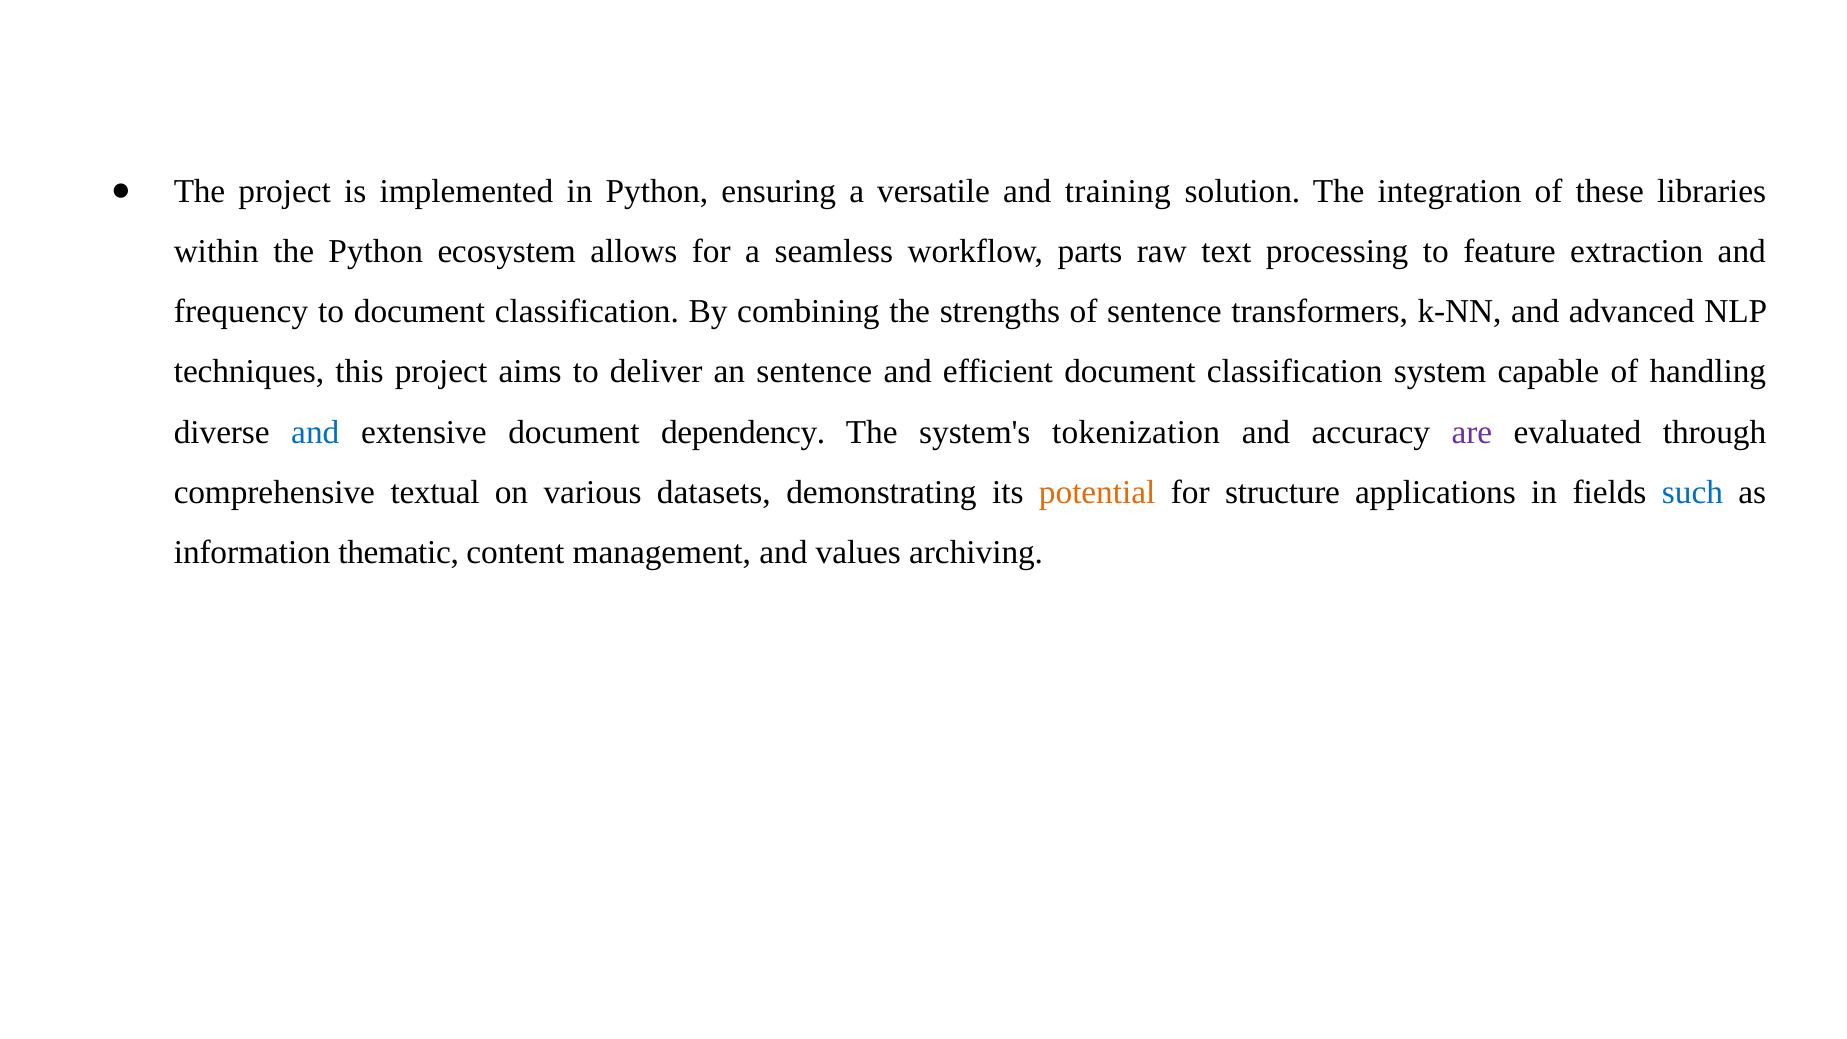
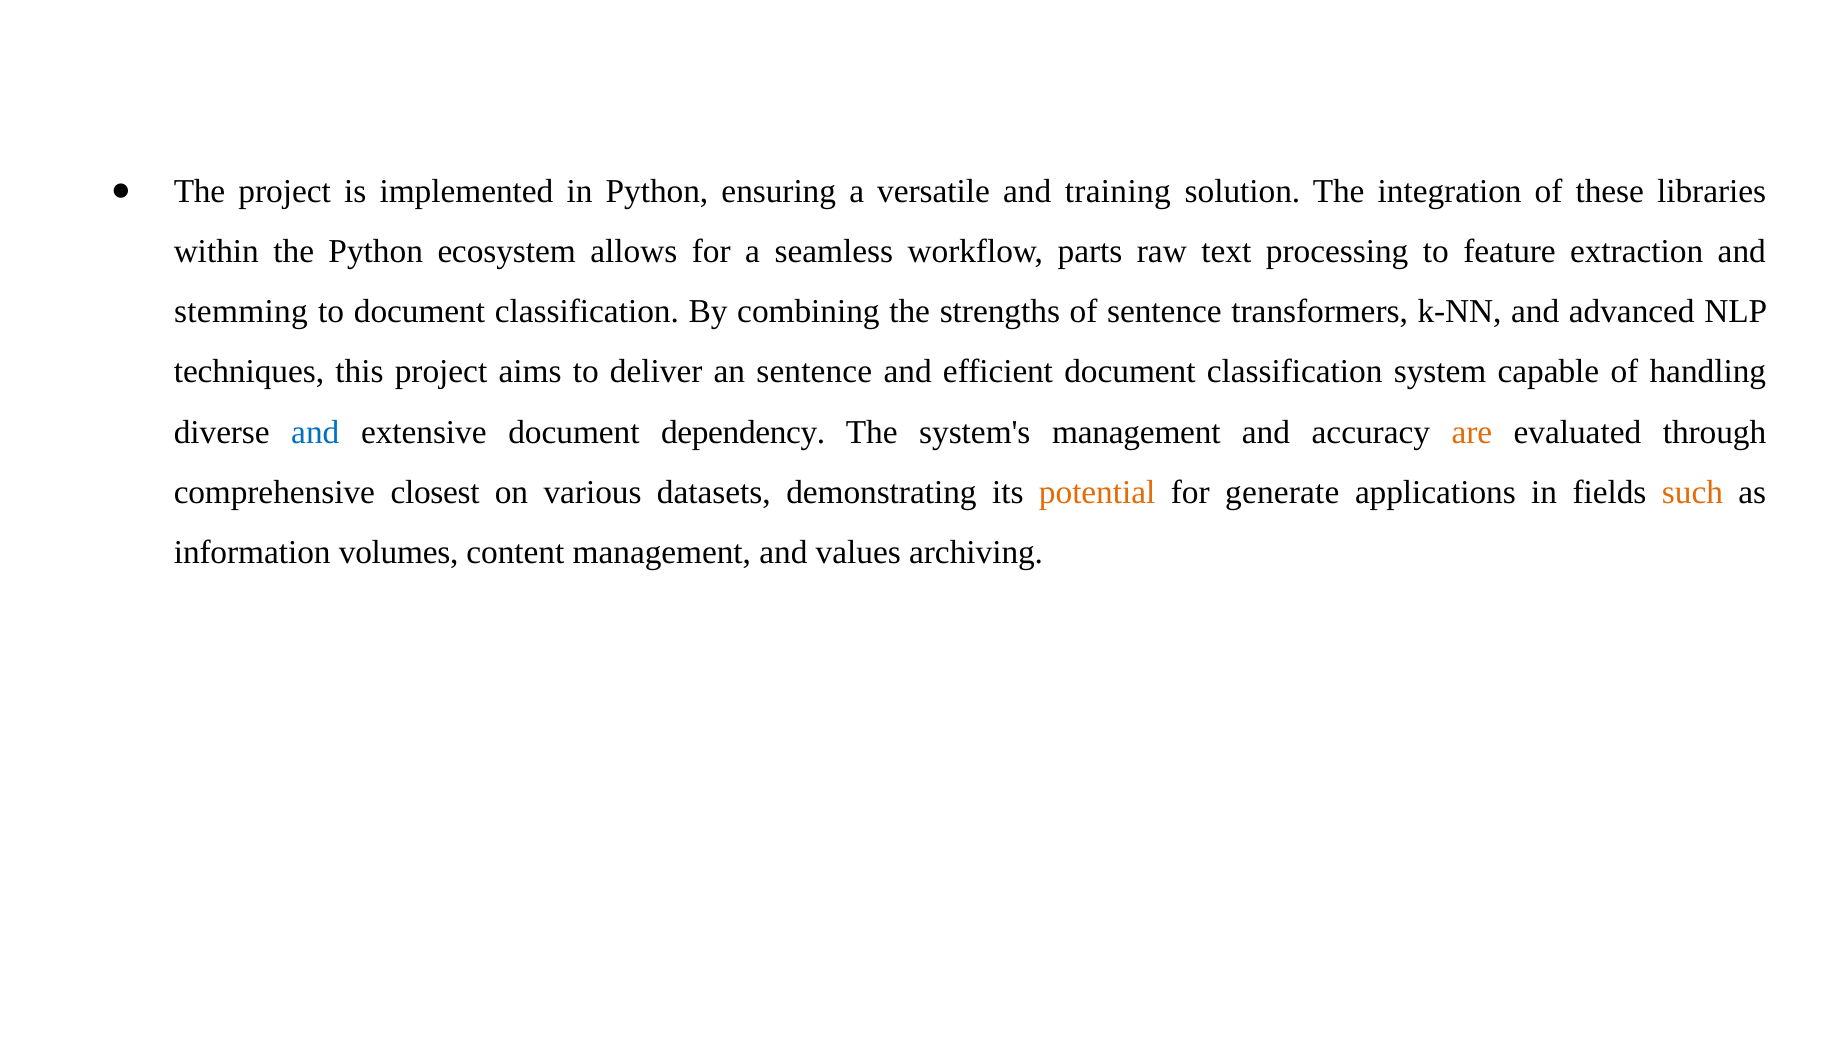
frequency: frequency -> stemming (241, 312)
system's tokenization: tokenization -> management (1136, 432)
are colour: purple -> orange (1472, 432)
textual: textual -> closest (435, 492)
structure: structure -> generate (1282, 492)
such colour: blue -> orange (1693, 492)
thematic: thematic -> volumes (399, 552)
